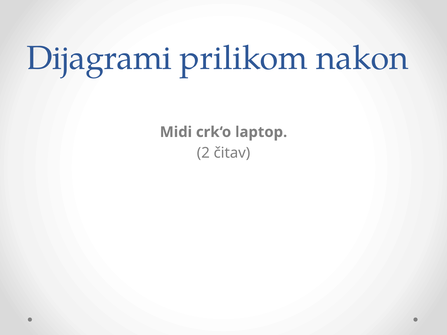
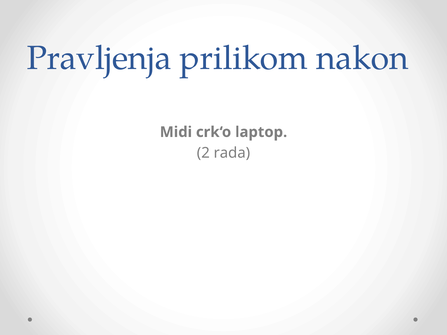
Dijagrami: Dijagrami -> Pravljenja (99, 58)
čitav: čitav -> rada (232, 153)
